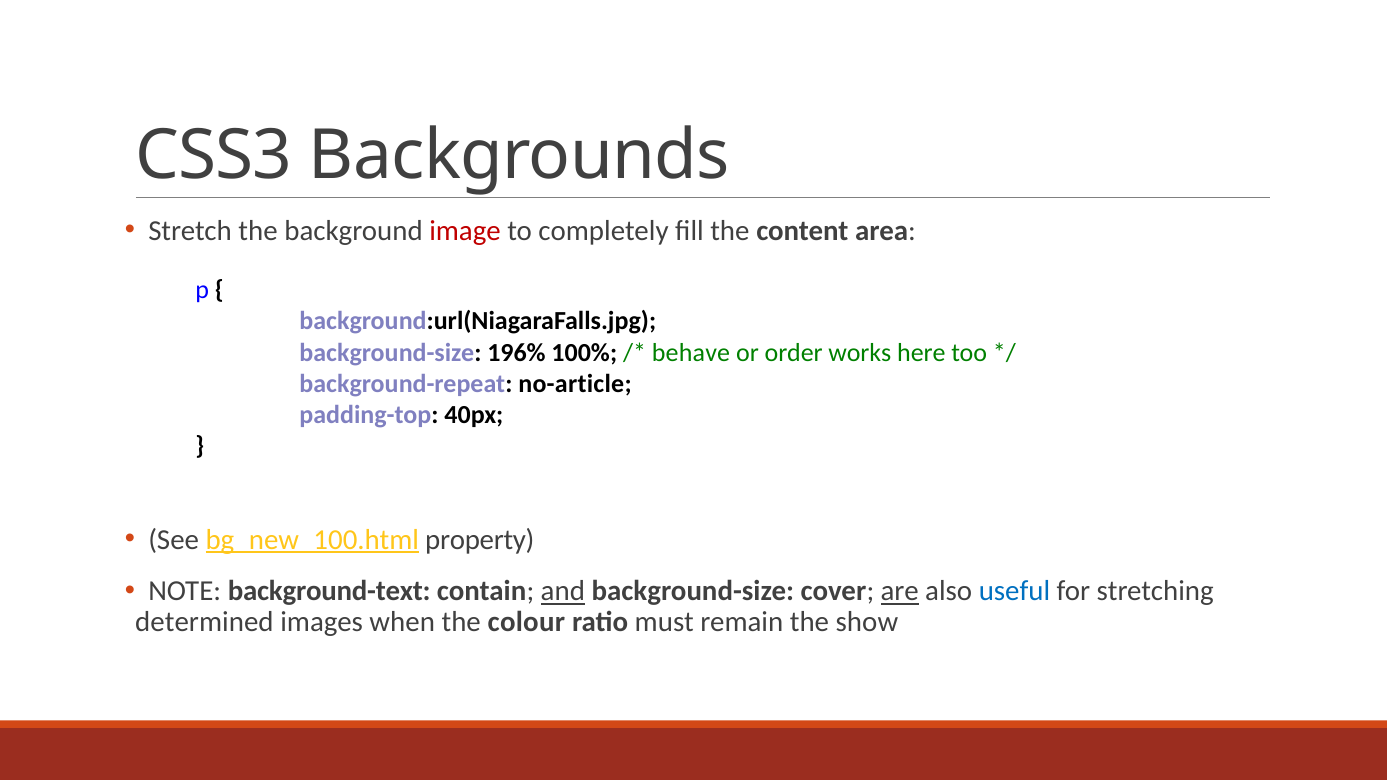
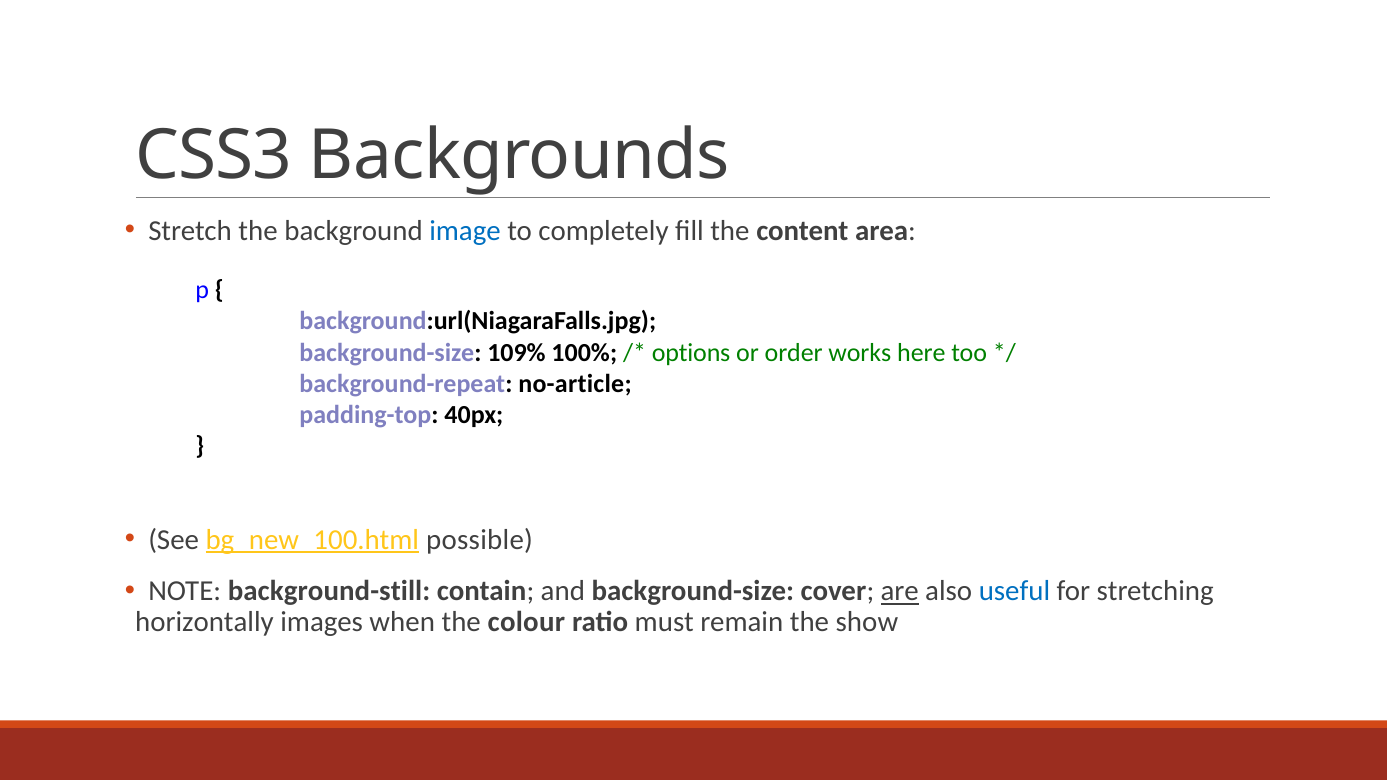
image colour: red -> blue (465, 231)
196%: 196% -> 109% (516, 353)
behave: behave -> options (691, 353)
property: property -> possible (480, 540)
background-text: background-text -> background-still (329, 591)
and underline: present -> none (563, 591)
determined: determined -> horizontally (204, 623)
